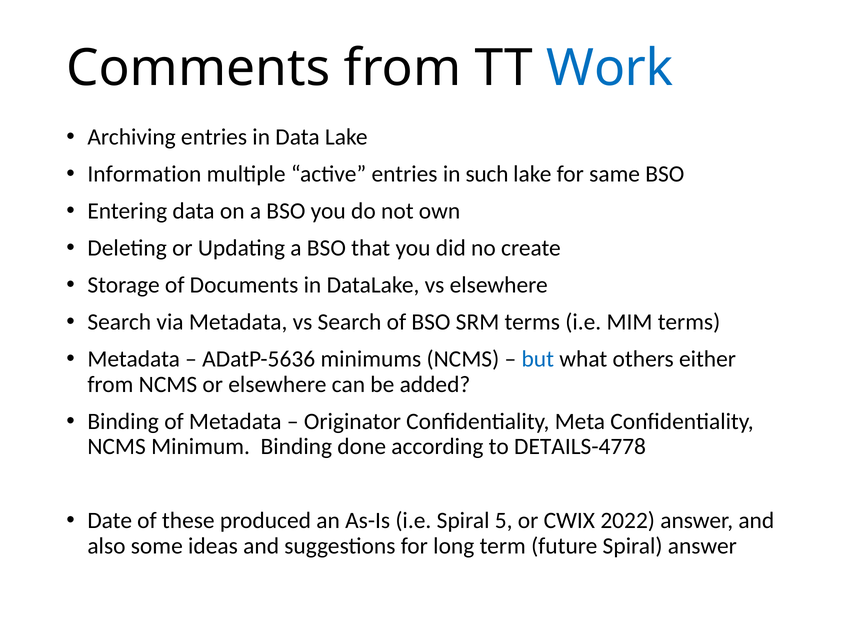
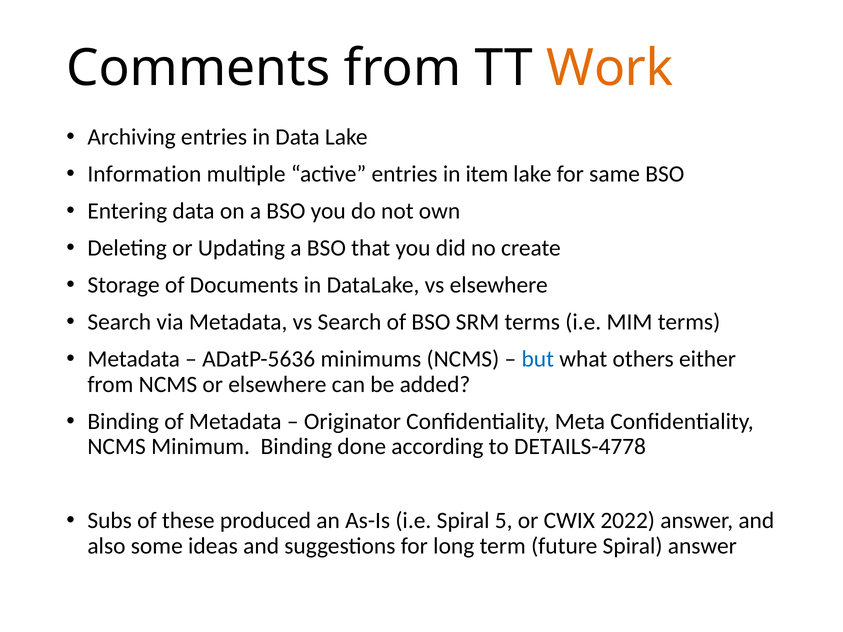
Work colour: blue -> orange (610, 68)
such: such -> item (487, 174)
Date: Date -> Subs (110, 521)
